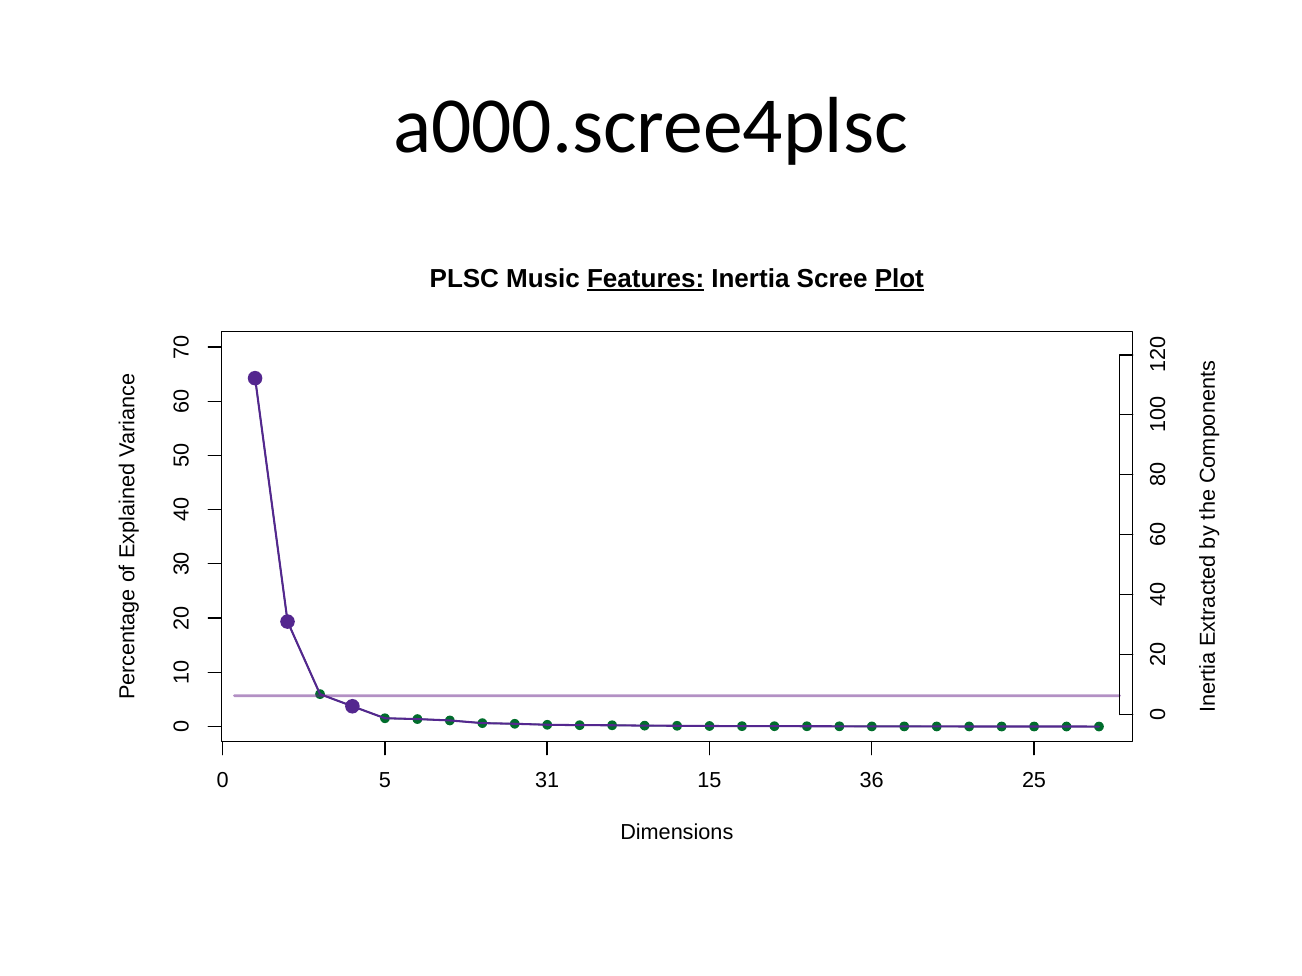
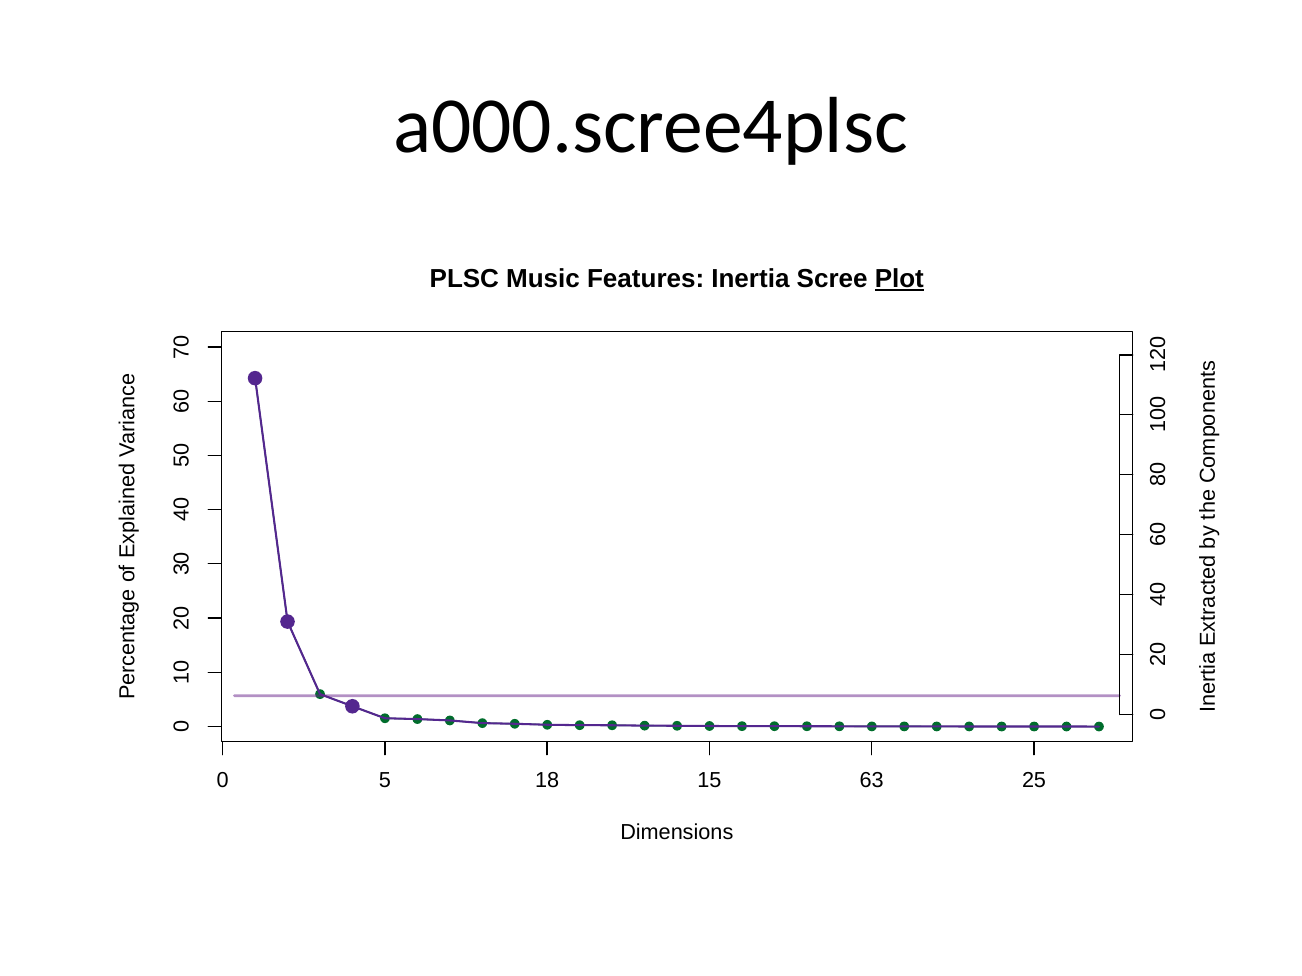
Features underline: present -> none (646, 279)
31: 31 -> 18 (547, 780)
36: 36 -> 63 (872, 780)
